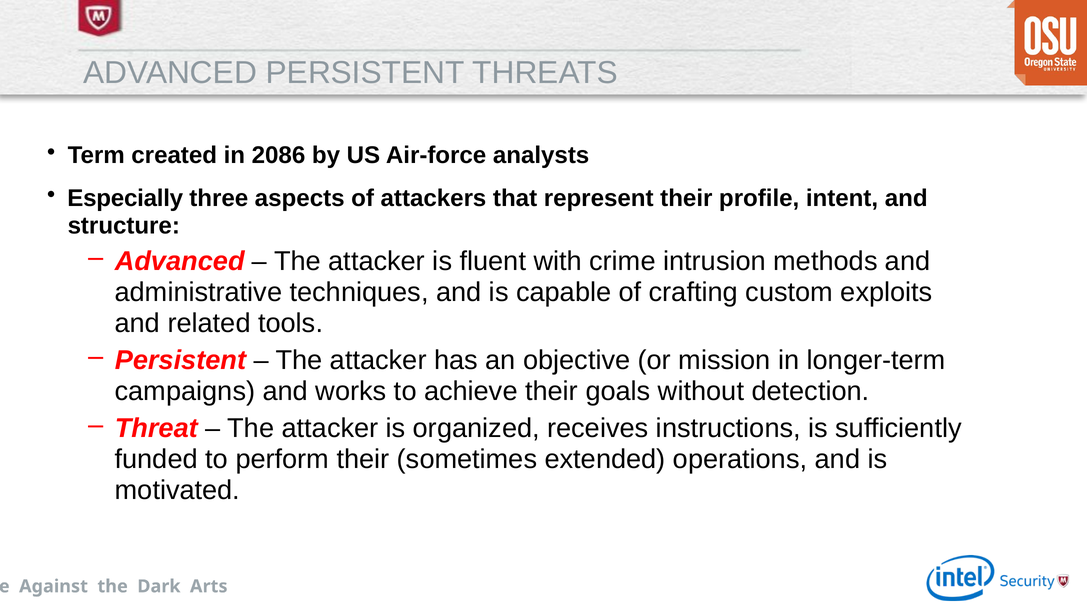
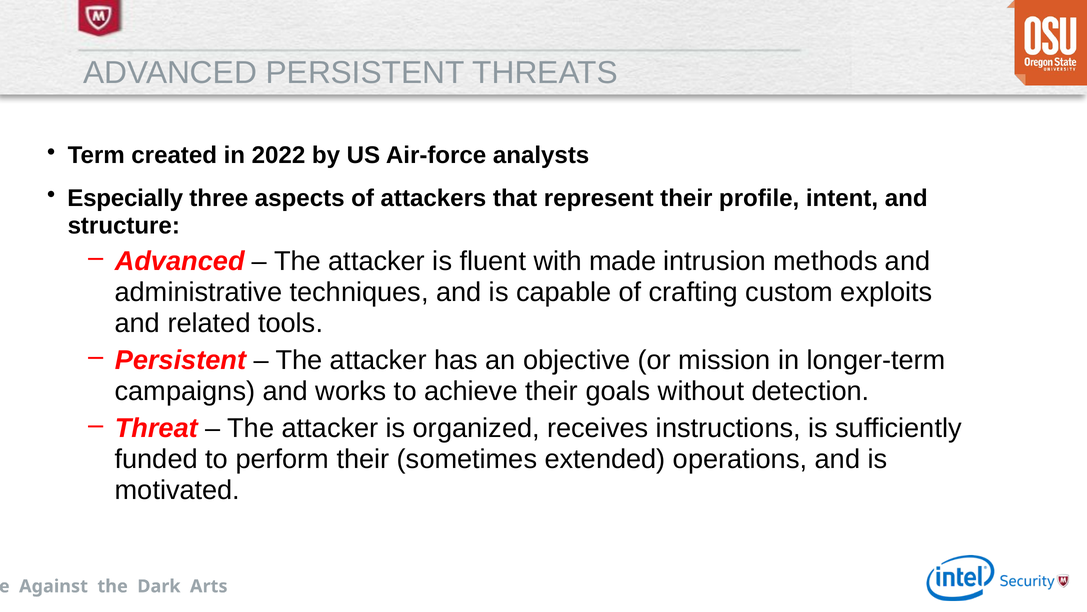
2086: 2086 -> 2022 (278, 155)
crime: crime -> made (623, 261)
